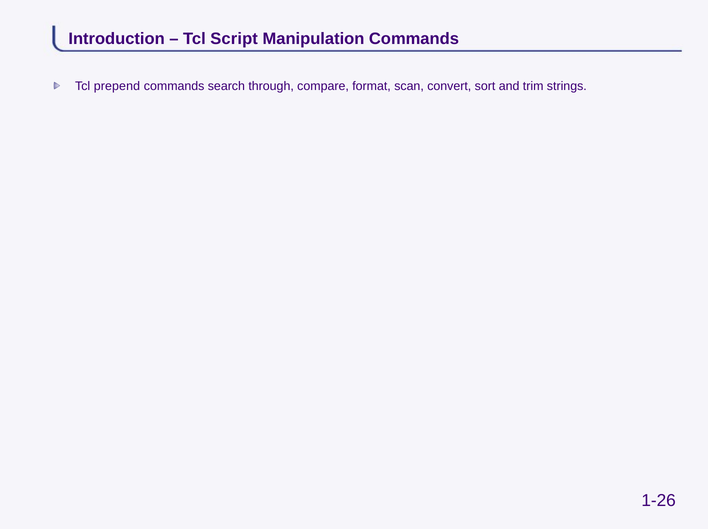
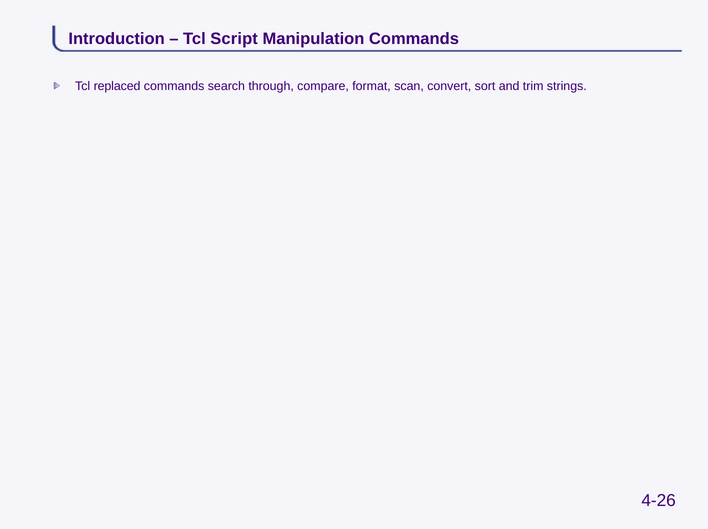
prepend: prepend -> replaced (117, 86)
1-26: 1-26 -> 4-26 (659, 500)
